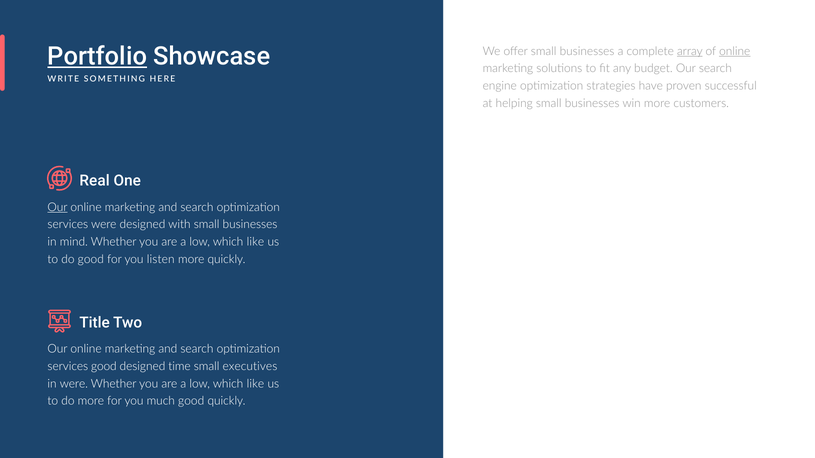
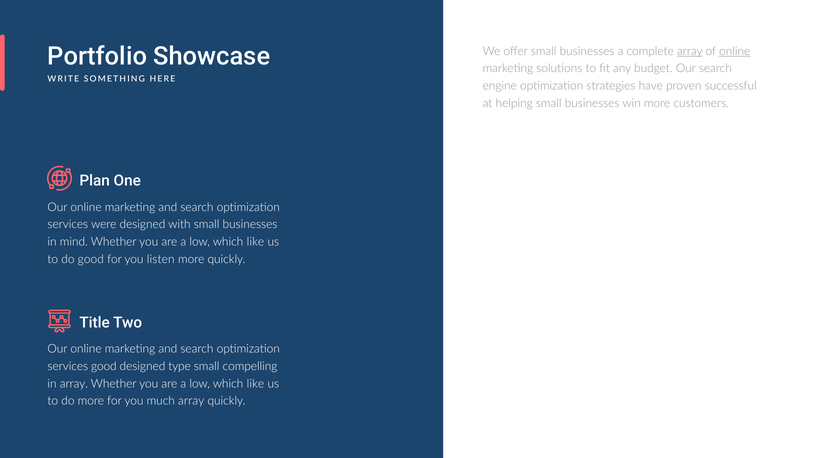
Portfolio underline: present -> none (97, 57)
Real: Real -> Plan (95, 181)
Our underline: present -> none (58, 208)
time: time -> type (180, 367)
executives: executives -> compelling (250, 367)
in were: were -> array (74, 384)
much good: good -> array (191, 401)
